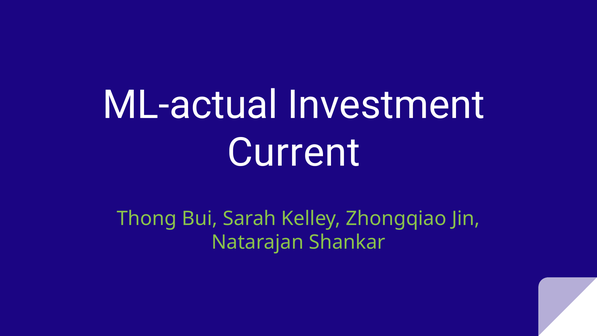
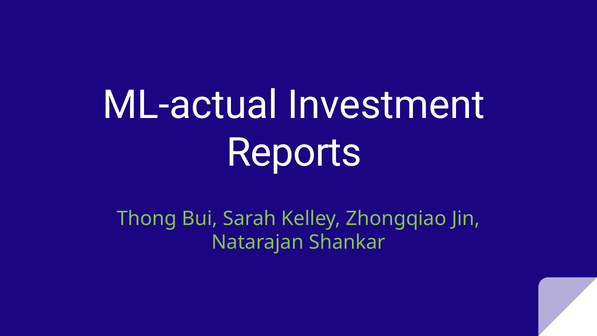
Current: Current -> Reports (294, 153)
